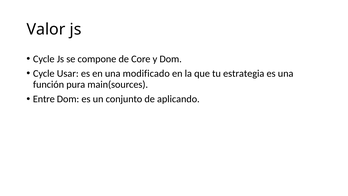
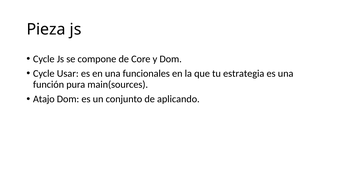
Valor: Valor -> Pieza (46, 29)
modificado: modificado -> funcionales (146, 73)
Entre: Entre -> Atajo (44, 99)
